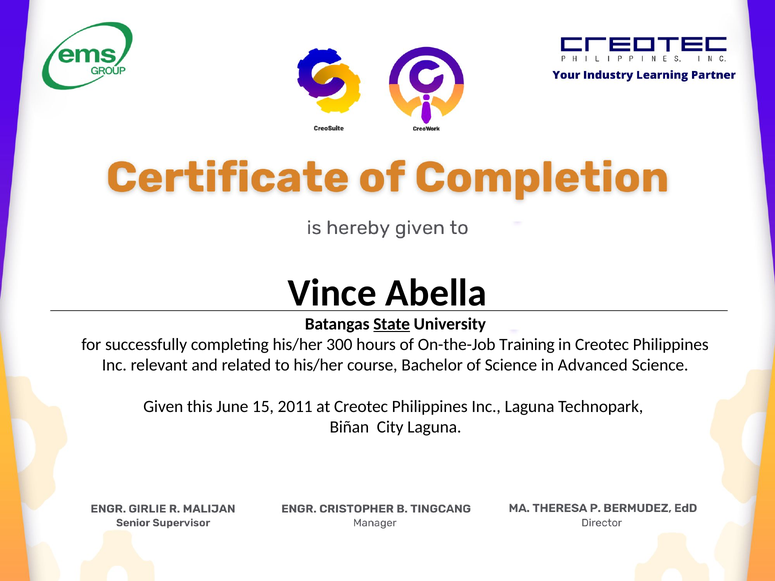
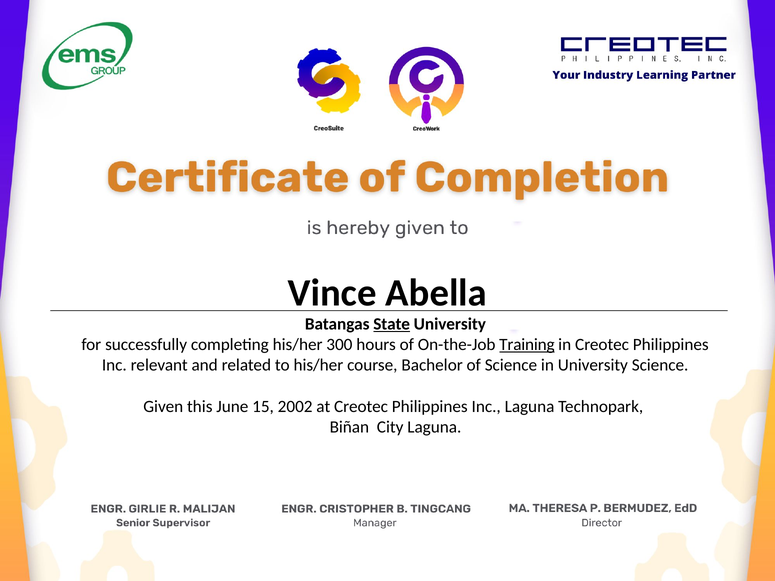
Training underline: none -> present (527, 345)
in Advanced: Advanced -> University (593, 365)
2011: 2011 -> 2002 (295, 407)
